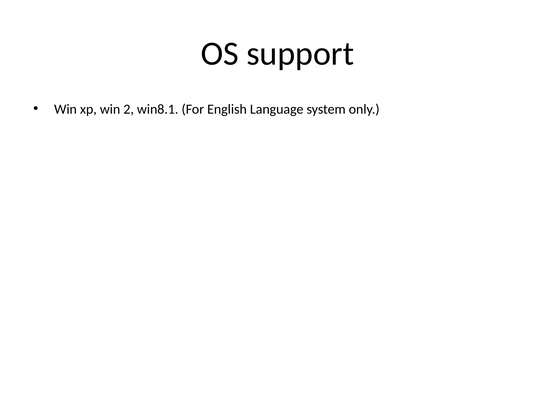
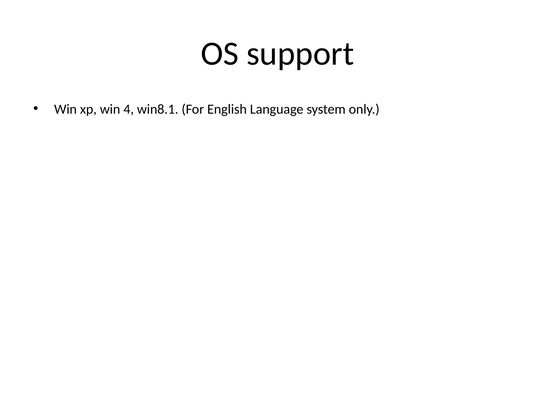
2: 2 -> 4 (129, 109)
